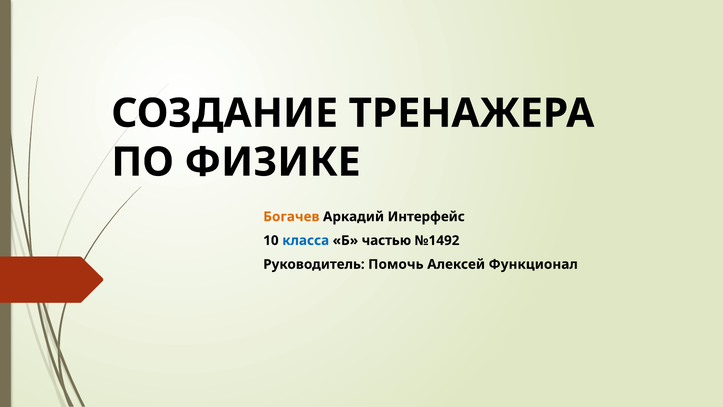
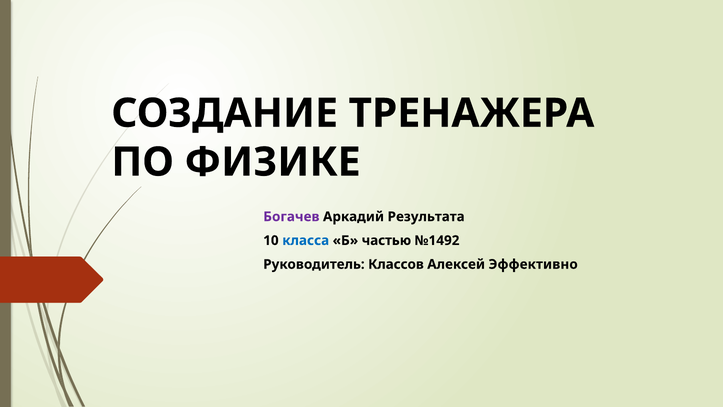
Богачев colour: orange -> purple (291, 217)
Интерфейс: Интерфейс -> Результата (426, 217)
Помочь: Помочь -> Классов (396, 264)
Функционал: Функционал -> Эффективно (533, 264)
